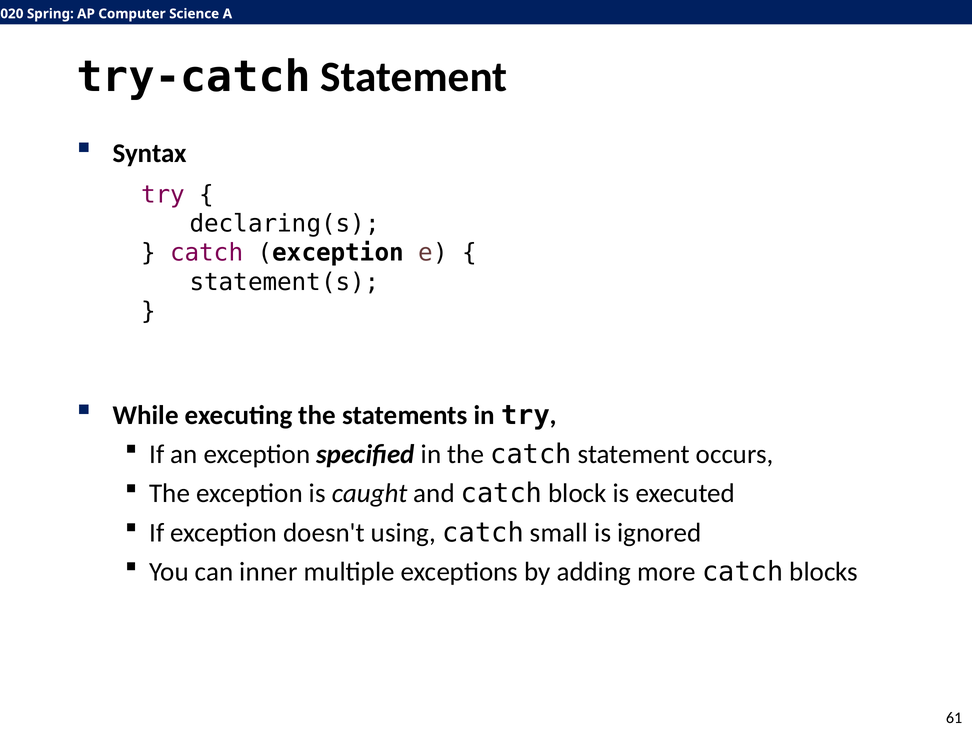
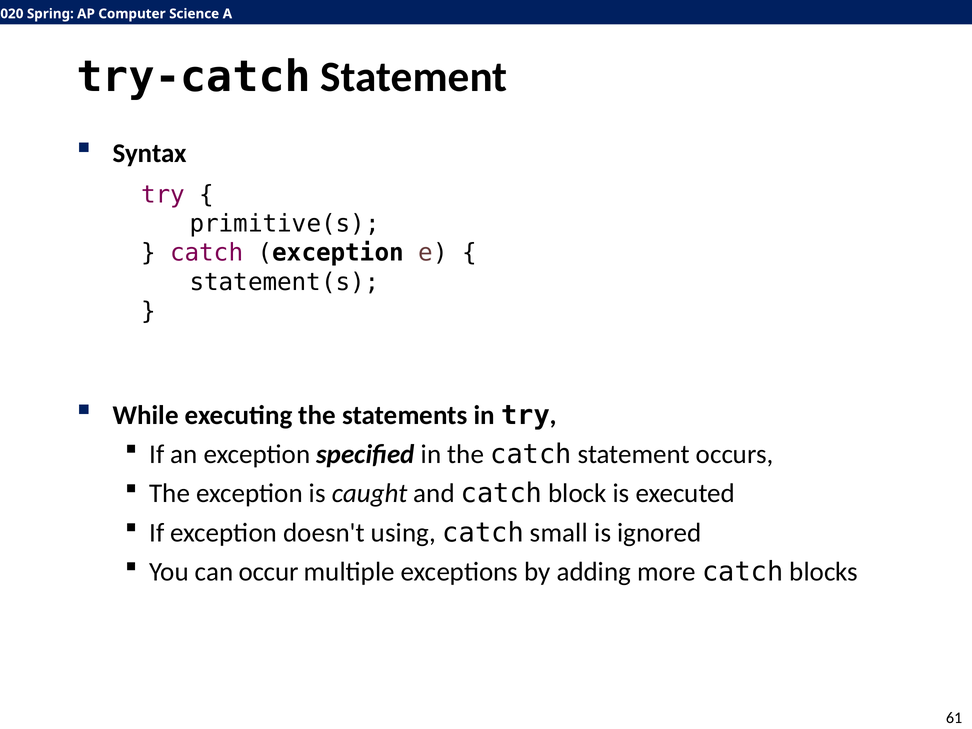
declaring(s: declaring(s -> primitive(s (285, 224)
inner: inner -> occur (269, 572)
